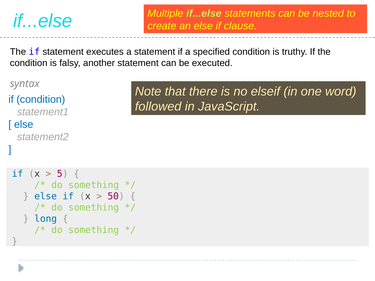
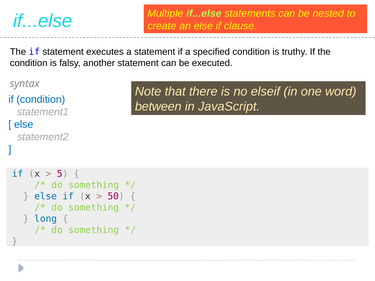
followed: followed -> between (158, 107)
